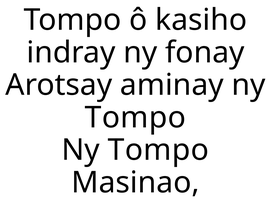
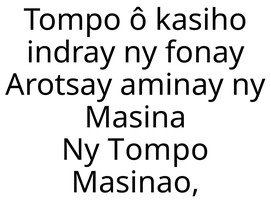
Tompo: Tompo -> Masina (135, 118)
